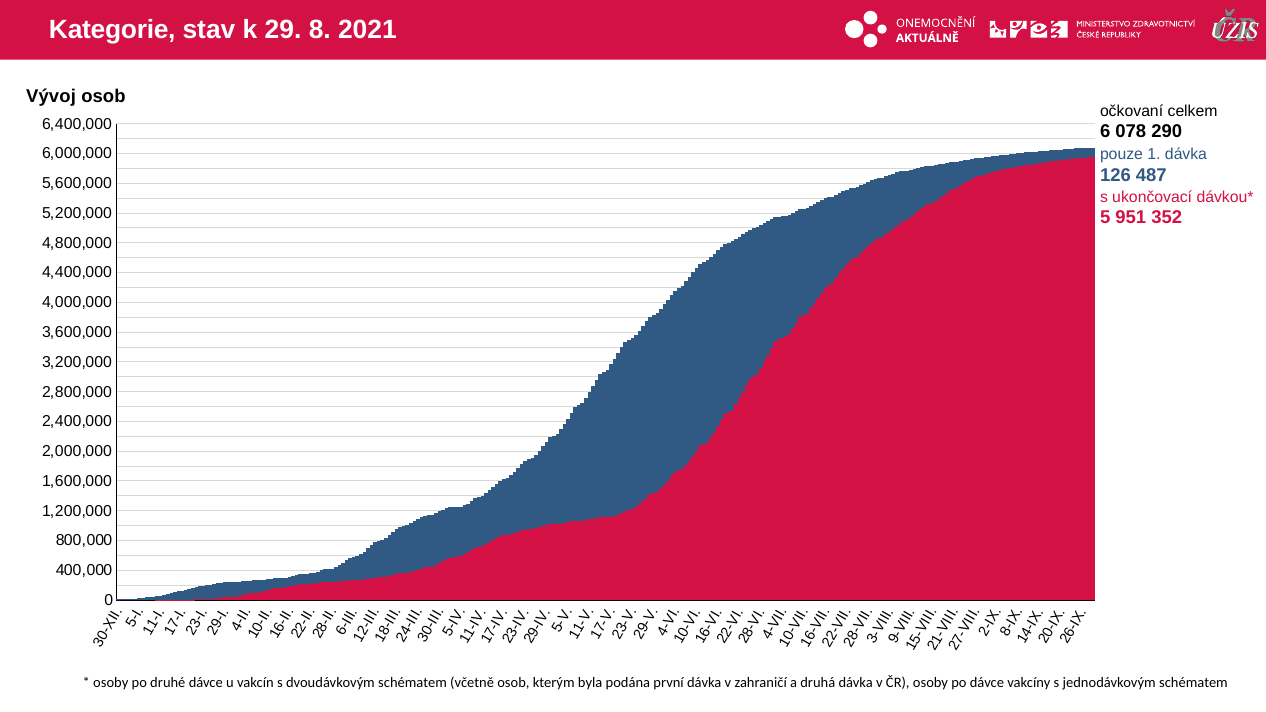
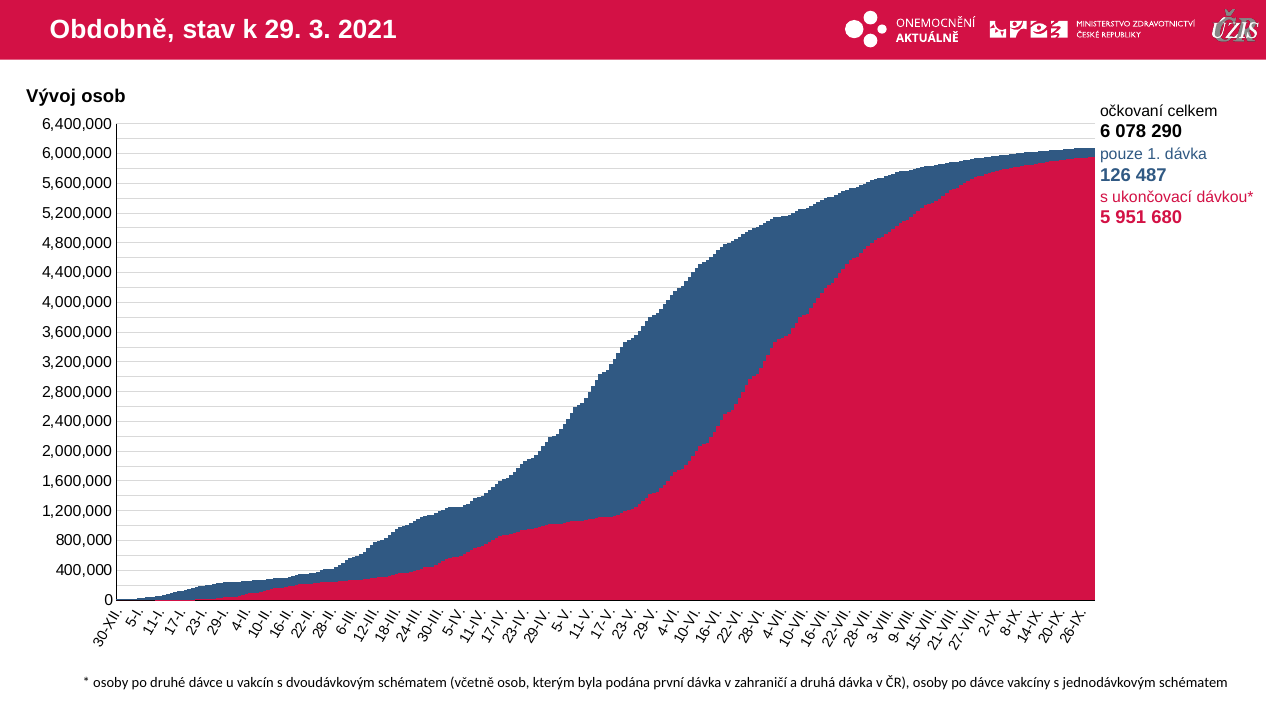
Kategorie: Kategorie -> Obdobně (112, 30)
29 8: 8 -> 3 (320, 30)
352: 352 -> 680 (1167, 218)
